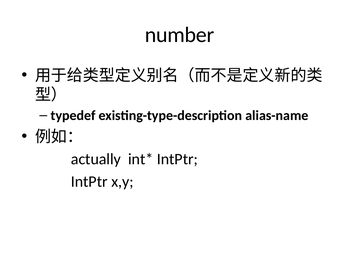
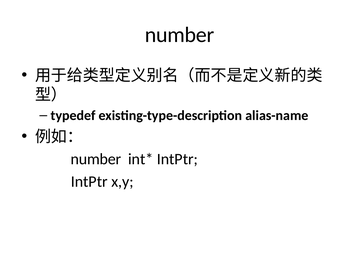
actually: actually -> number (96, 159)
